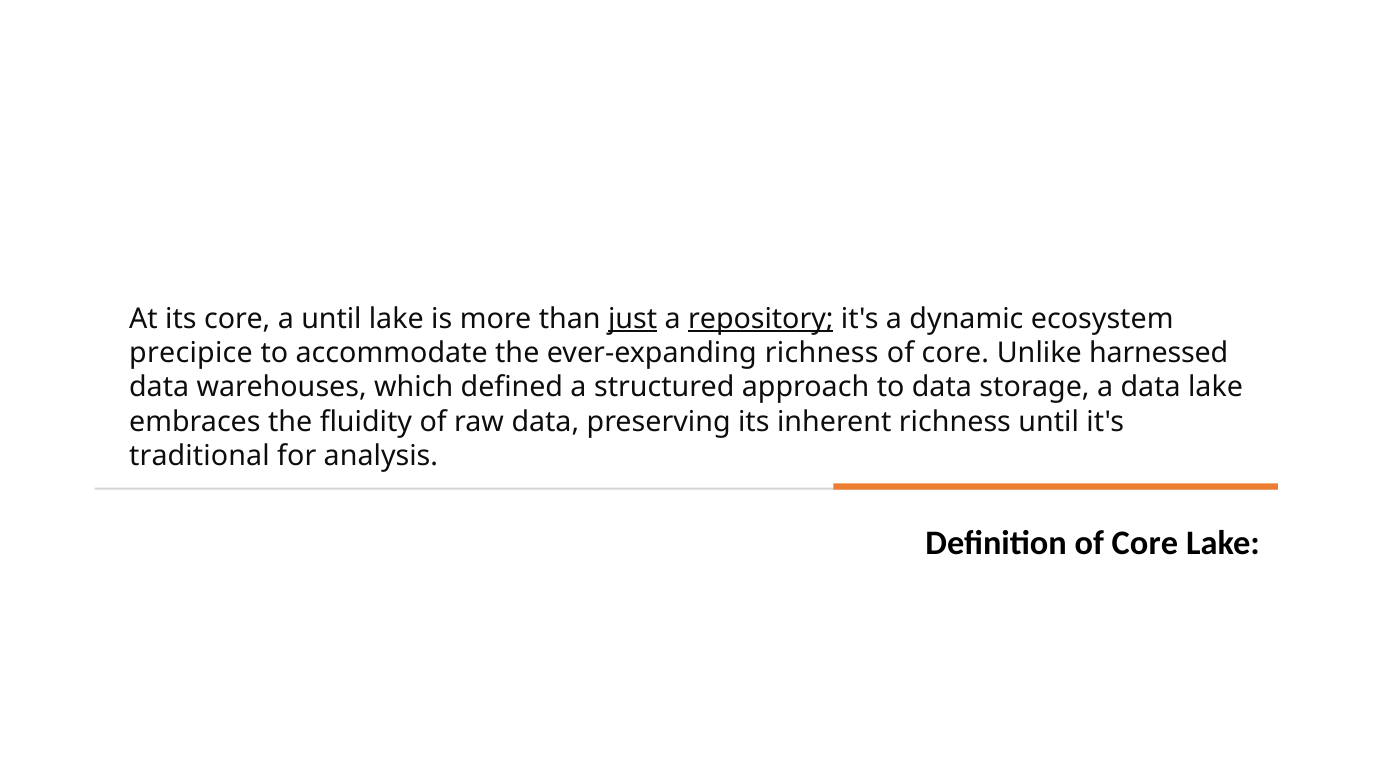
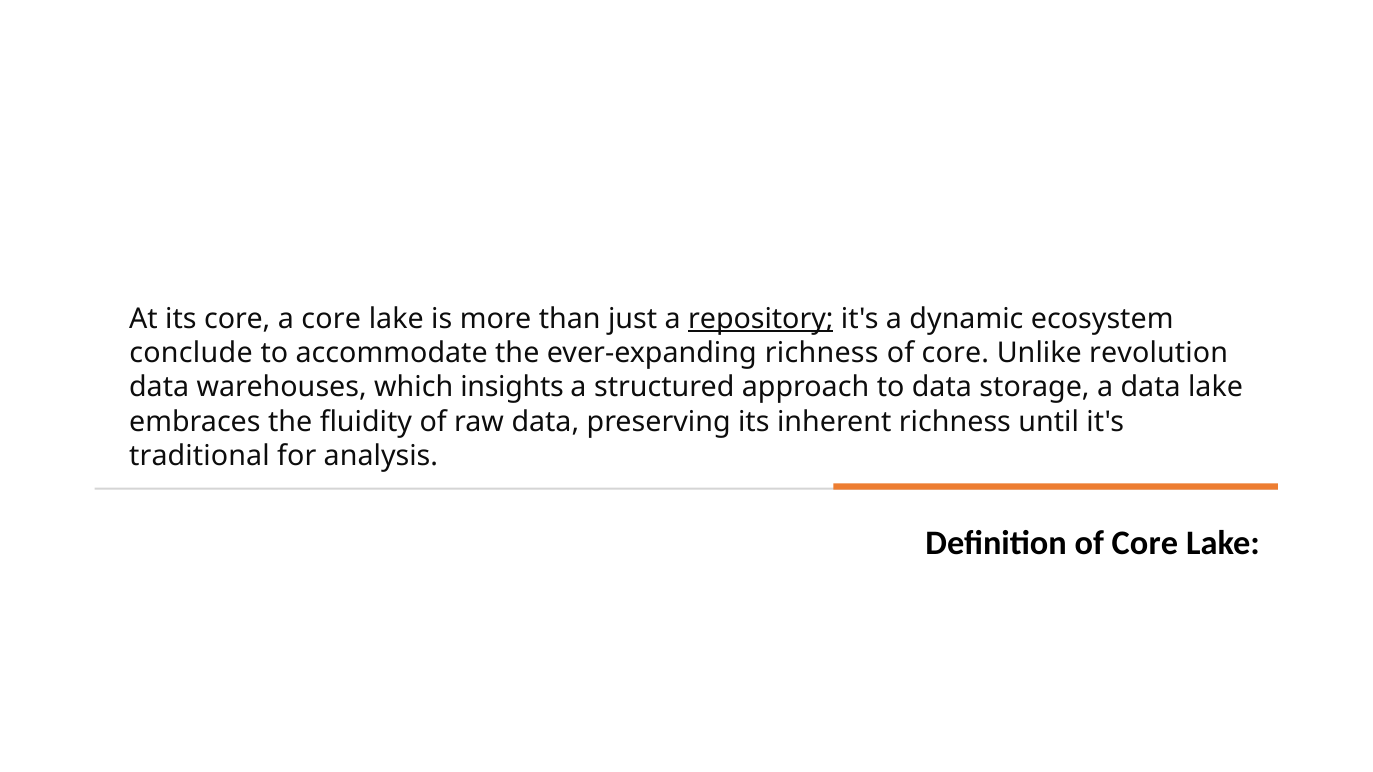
a until: until -> core (331, 319)
just underline: present -> none (633, 319)
precipice: precipice -> conclude (191, 353)
harnessed: harnessed -> revolution (1159, 353)
defined: defined -> insights (512, 387)
